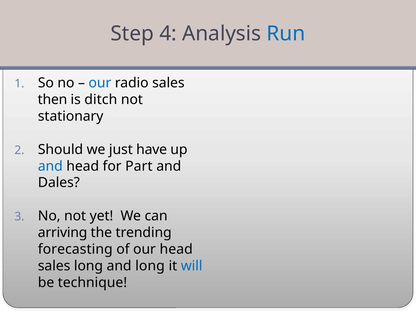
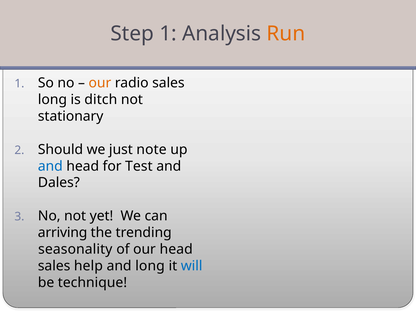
Step 4: 4 -> 1 (168, 33)
Run colour: blue -> orange (286, 33)
our colour: blue -> orange (100, 83)
then: then -> long (52, 100)
have: have -> note (152, 149)
Part: Part -> Test (139, 166)
forecasting: forecasting -> seasonality (75, 249)
sales long: long -> help (88, 266)
